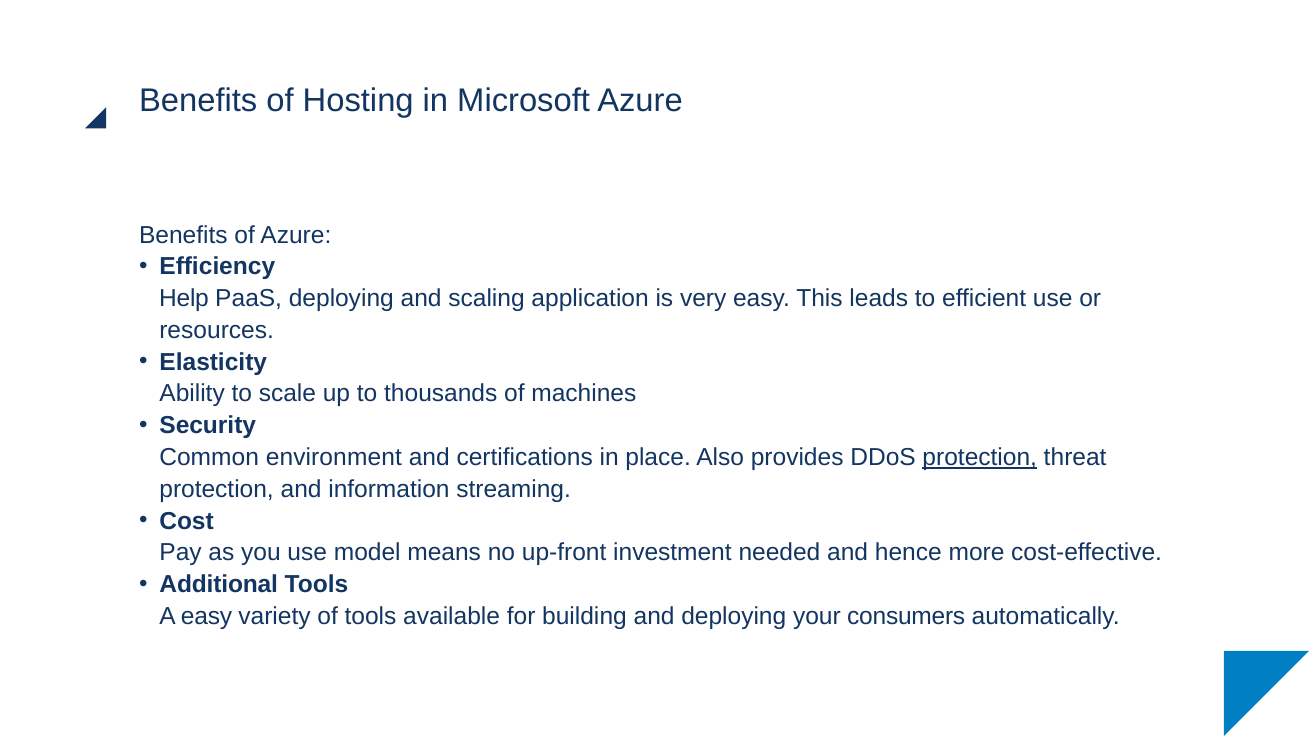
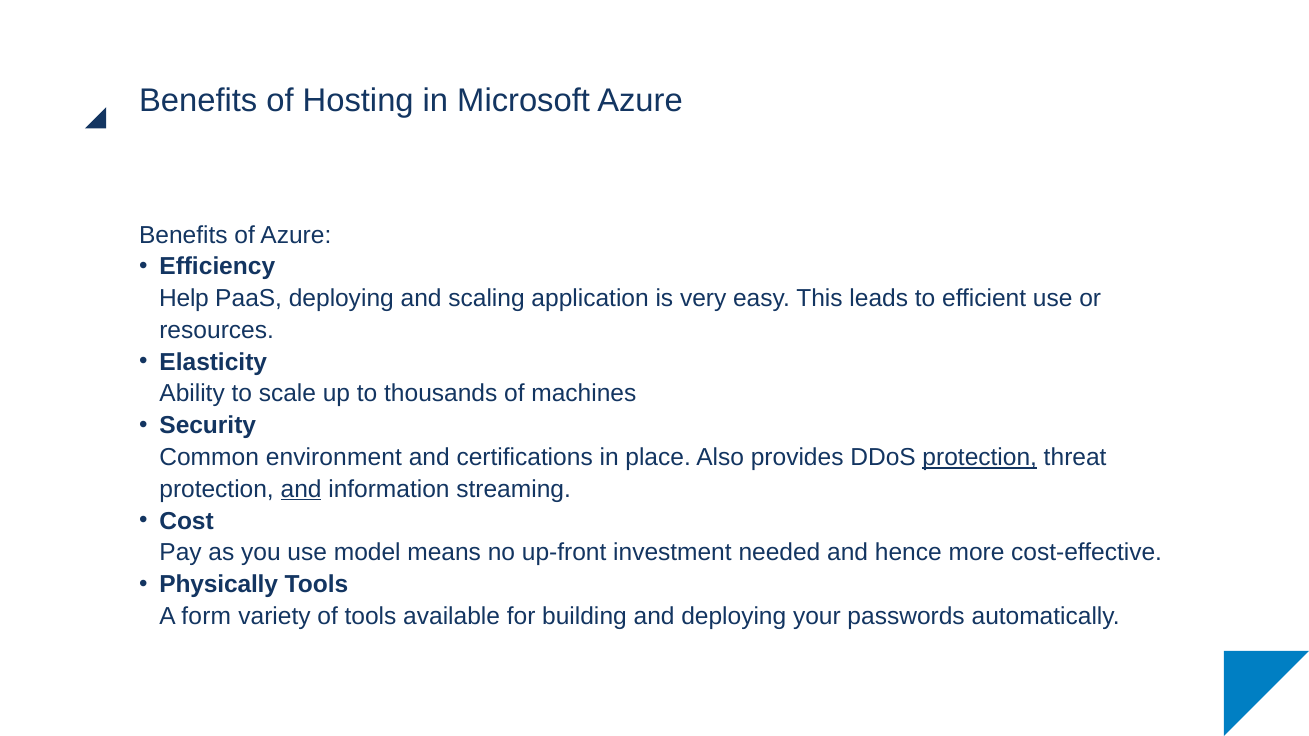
and underline: none -> present (301, 489)
Additional: Additional -> Physically (219, 585)
A easy: easy -> form (206, 616)
consumers: consumers -> passwords (906, 616)
